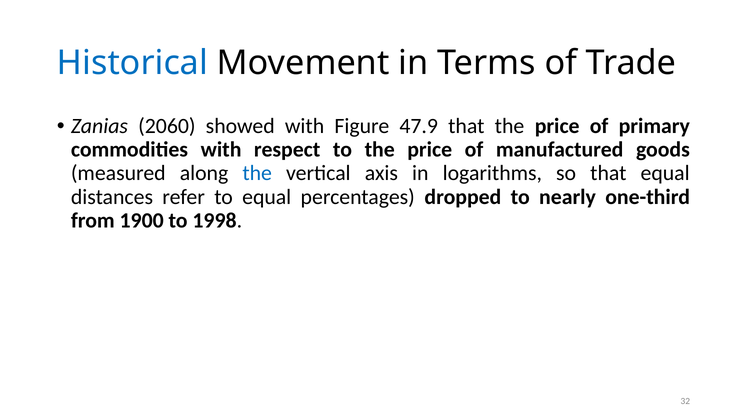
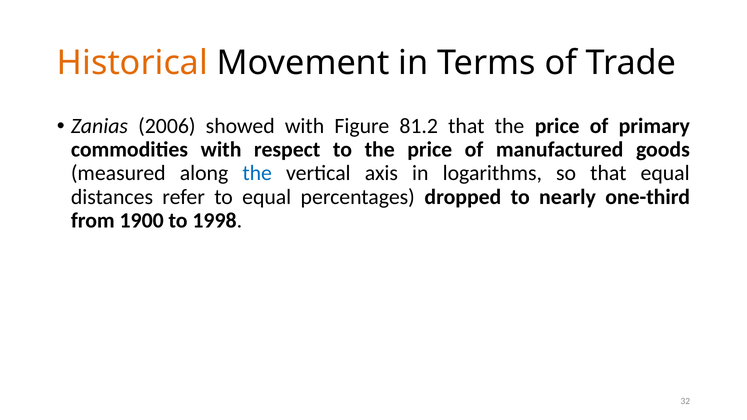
Historical colour: blue -> orange (132, 63)
2060: 2060 -> 2006 (167, 126)
47.9: 47.9 -> 81.2 (419, 126)
